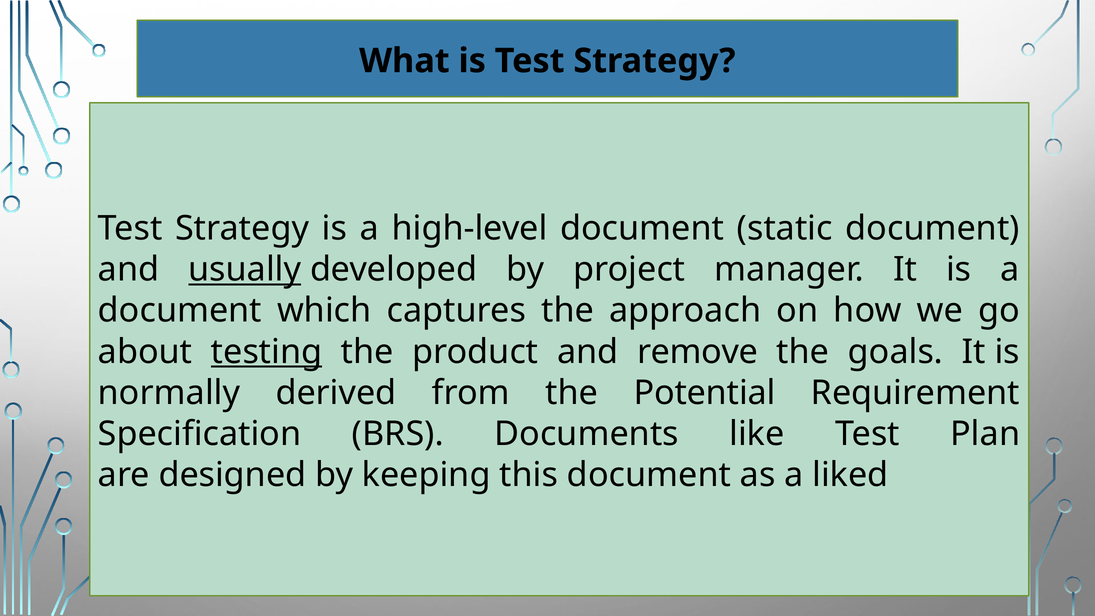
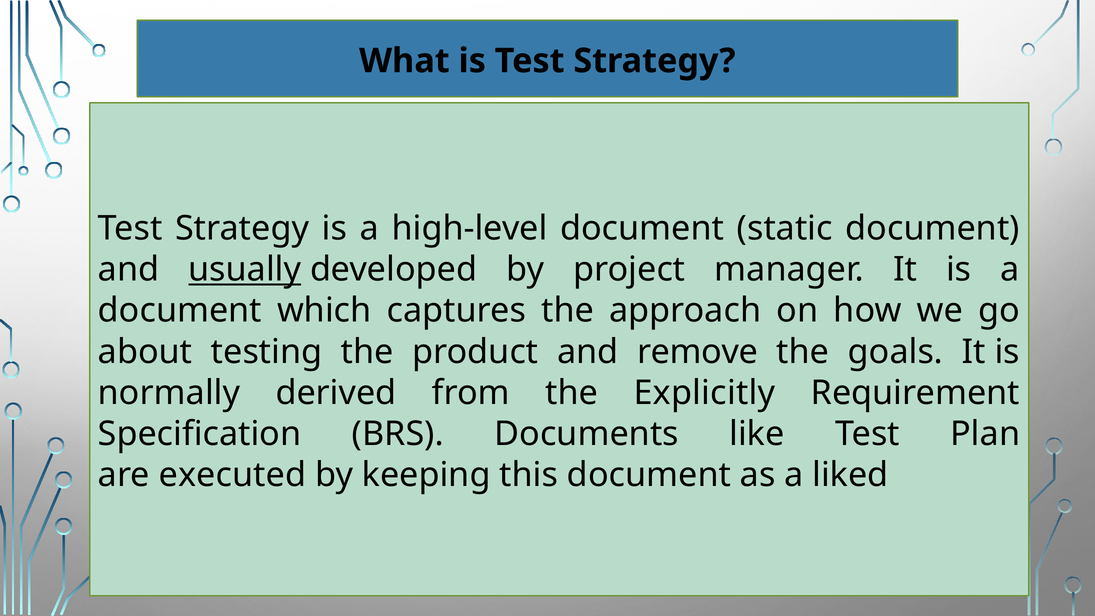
testing underline: present -> none (267, 352)
Potential: Potential -> Explicitly (704, 393)
designed: designed -> executed (232, 475)
